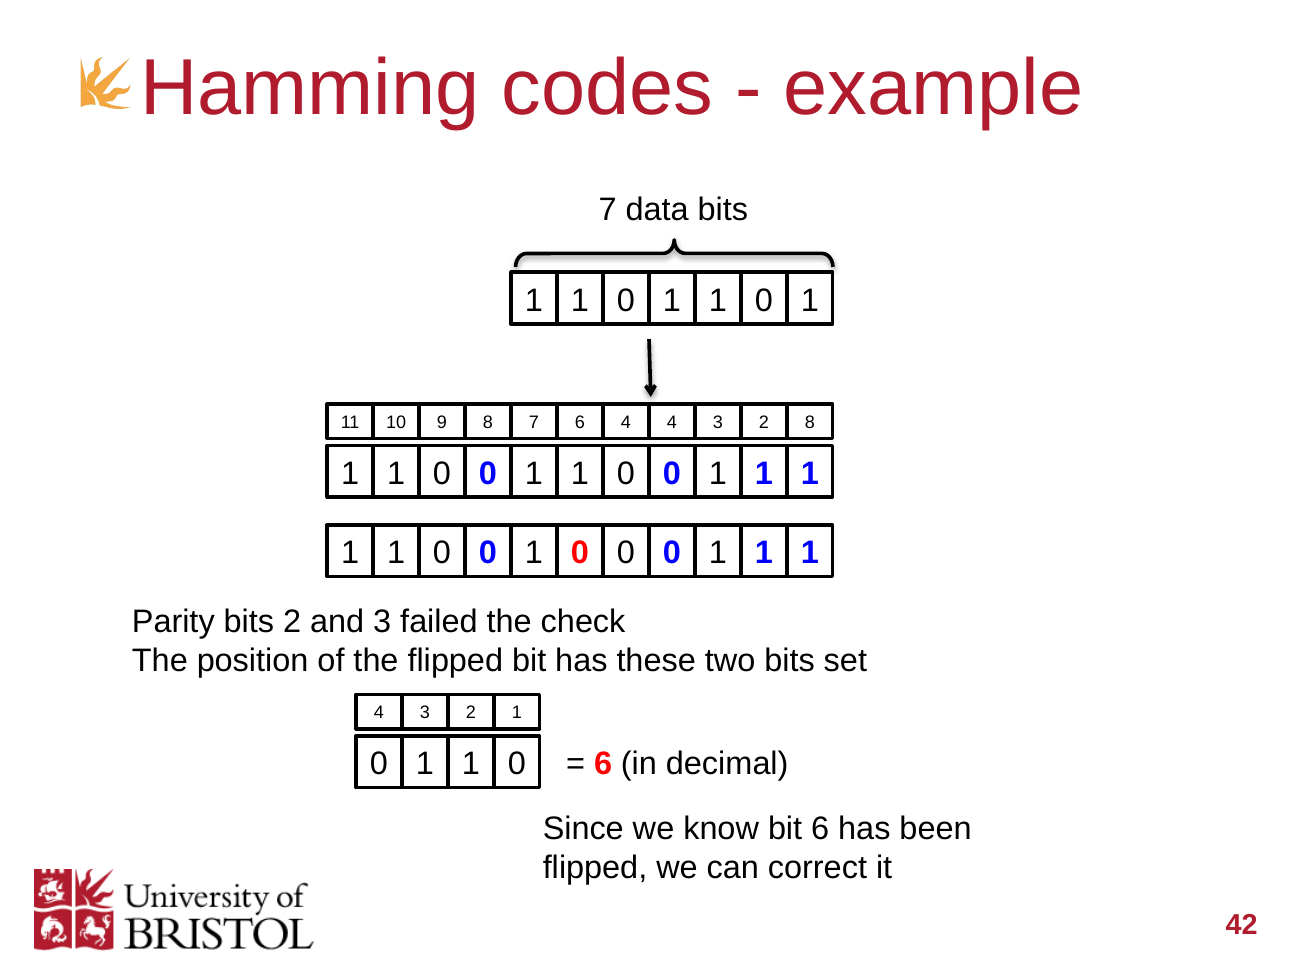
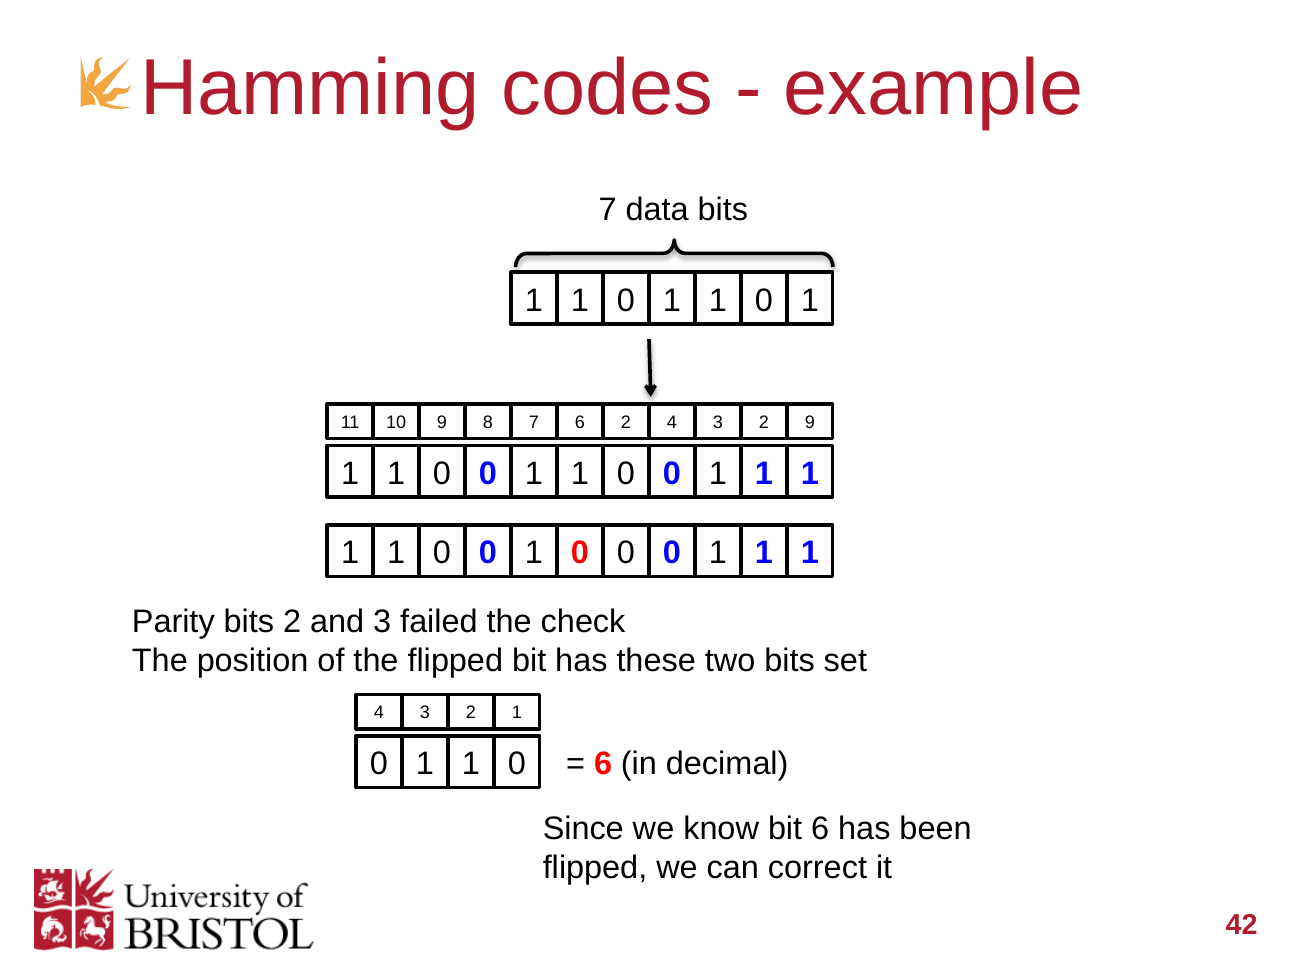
6 4: 4 -> 2 (626, 422)
2 8: 8 -> 9 (810, 422)
